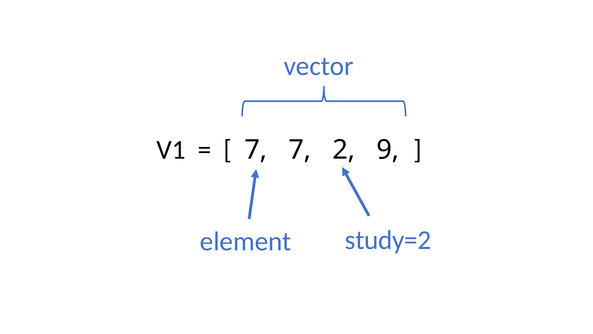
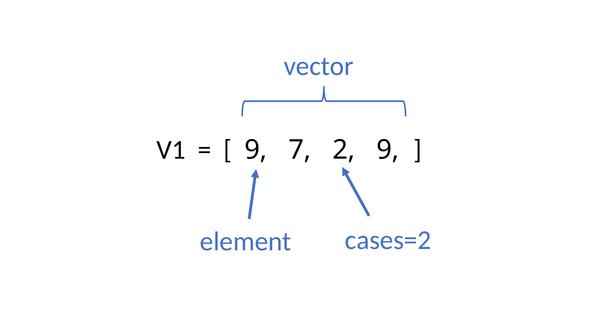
7: 7 -> 9 (256, 150)
study=2: study=2 -> cases=2 (388, 240)
